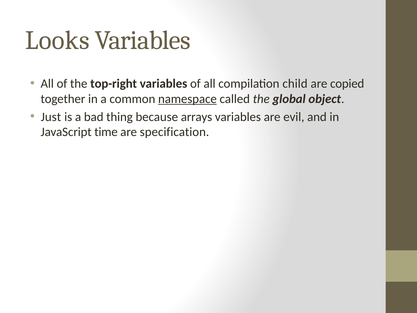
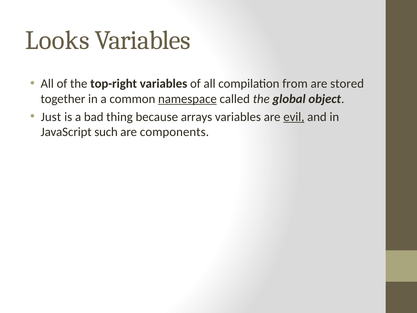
child: child -> from (295, 84)
copied: copied -> stored (347, 84)
evil underline: none -> present (294, 117)
time: time -> such (106, 132)
specification: specification -> components (174, 132)
